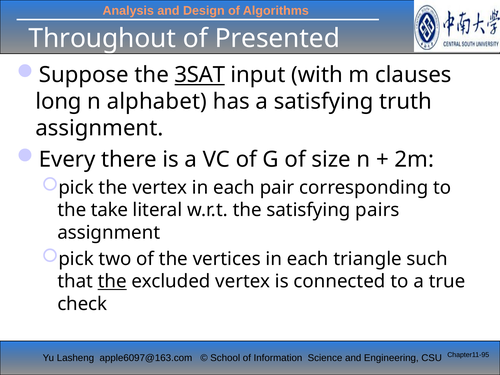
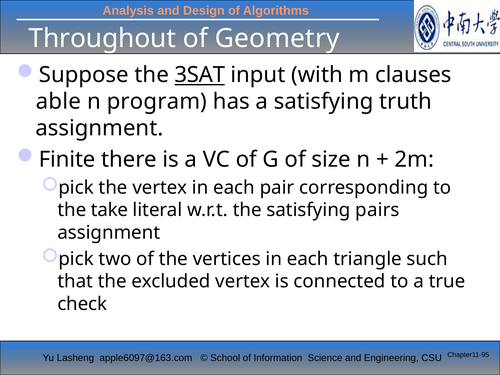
Presented: Presented -> Geometry (277, 38)
long: long -> able (58, 102)
alphabet: alphabet -> program (157, 102)
Every: Every -> Finite (67, 159)
the underline: present -> none (112, 281)
